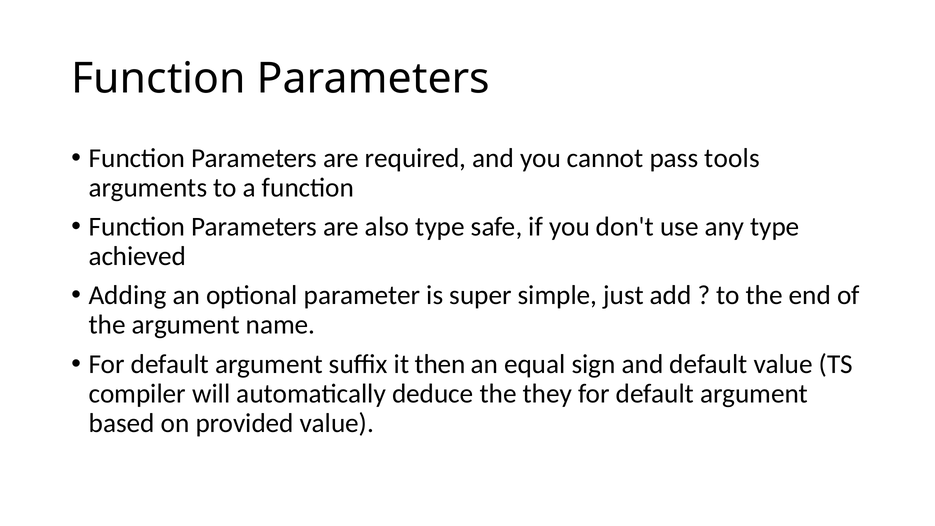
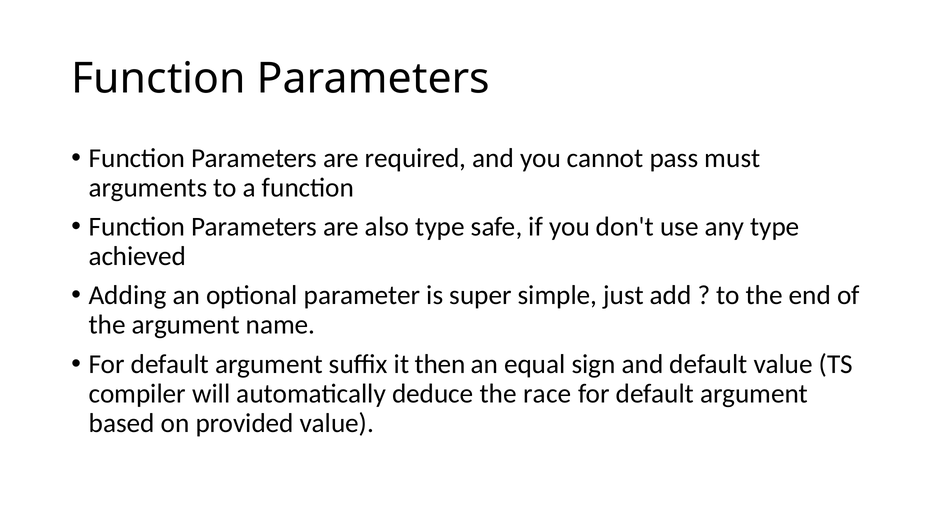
tools: tools -> must (732, 158)
they: they -> race (547, 394)
